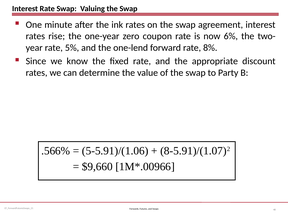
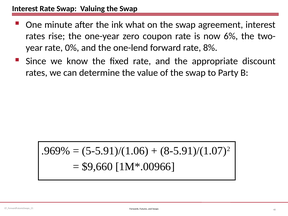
ink rates: rates -> what (135, 25)
5%: 5% -> 0% (72, 48)
.566%: .566% -> .969% (56, 151)
